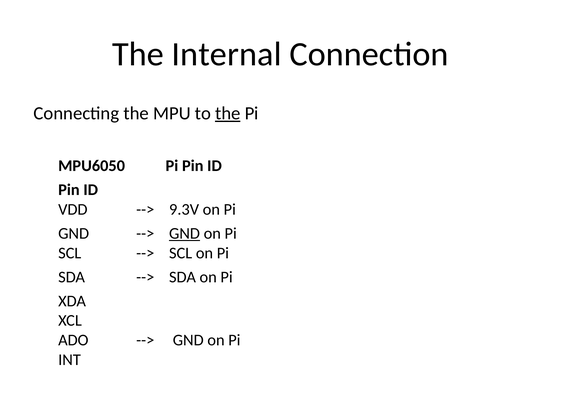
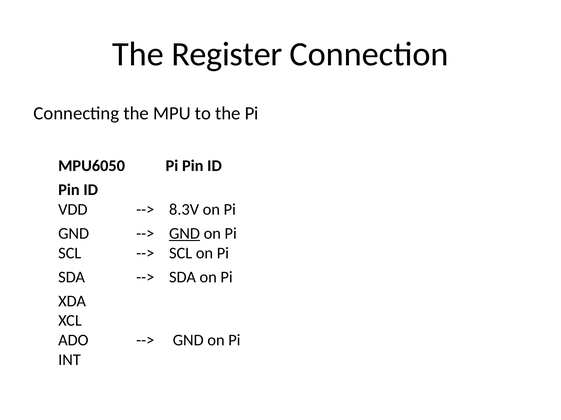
Internal: Internal -> Register (227, 54)
the underline: present -> none (228, 114)
9.3V: 9.3V -> 8.3V (184, 210)
